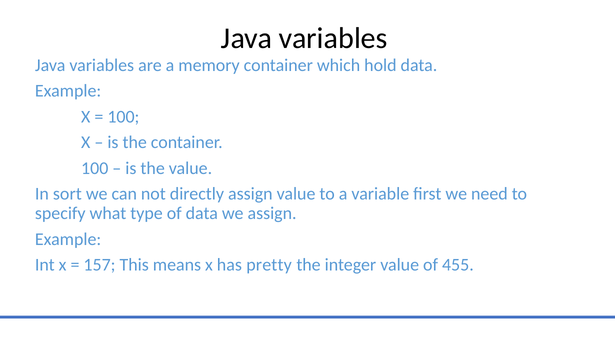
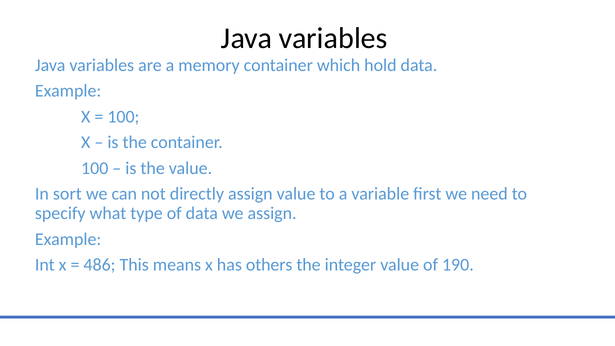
157: 157 -> 486 (99, 265)
pretty: pretty -> others (269, 265)
455: 455 -> 190 (458, 265)
